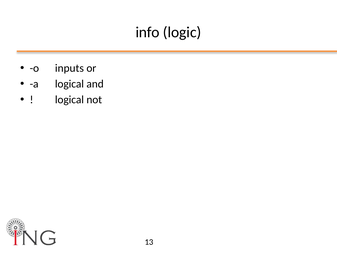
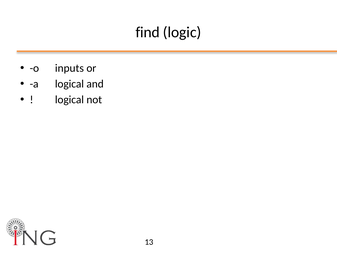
info: info -> find (148, 32)
